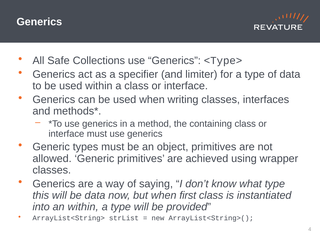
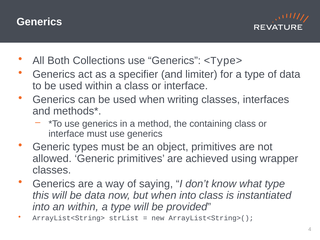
Safe: Safe -> Both (59, 61)
when first: first -> into (188, 195)
